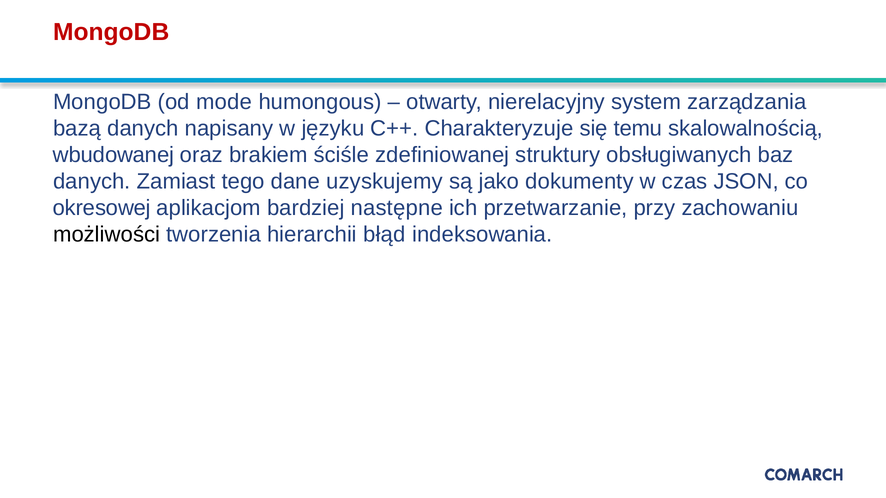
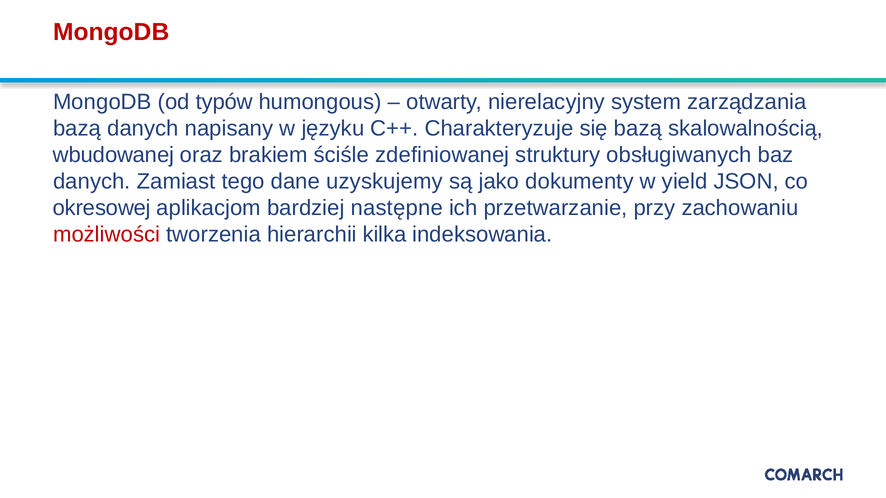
mode: mode -> typów (224, 102)
się temu: temu -> bazą (638, 129)
czas: czas -> yield (685, 182)
możliwości colour: black -> red (107, 235)
błąd: błąd -> kilka (385, 235)
